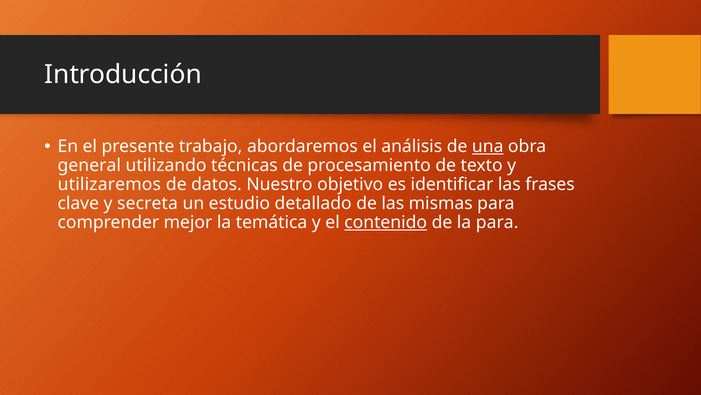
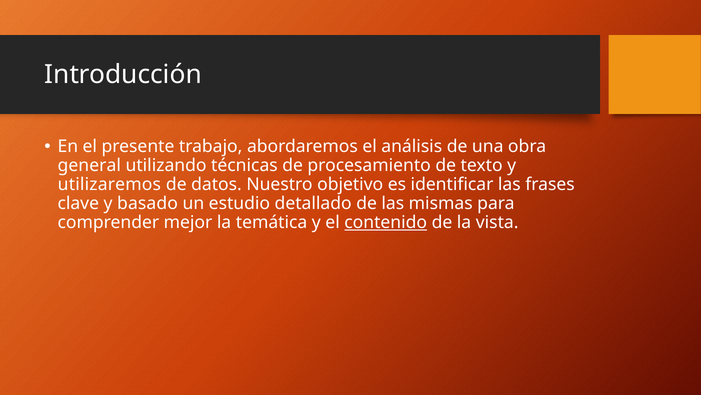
una underline: present -> none (488, 146)
secreta: secreta -> basado (148, 203)
la para: para -> vista (497, 222)
